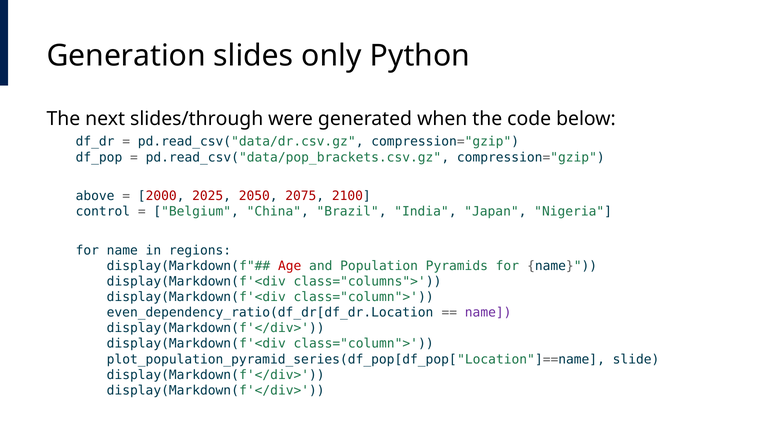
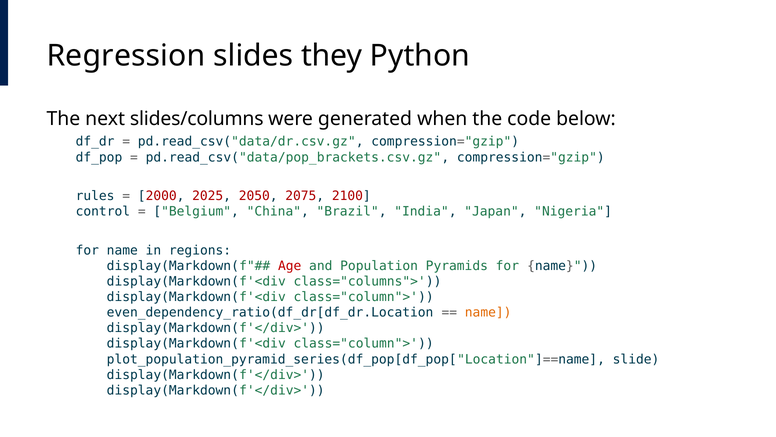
Generation: Generation -> Regression (126, 56)
only: only -> they (332, 56)
slides/through: slides/through -> slides/columns (197, 119)
above: above -> rules (95, 196)
name colour: purple -> orange (488, 312)
